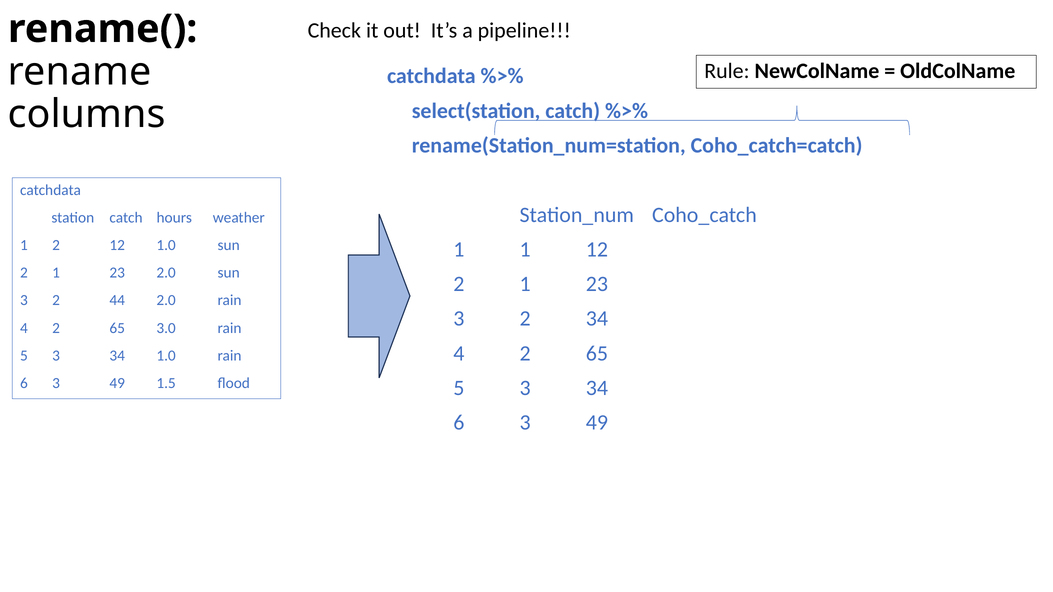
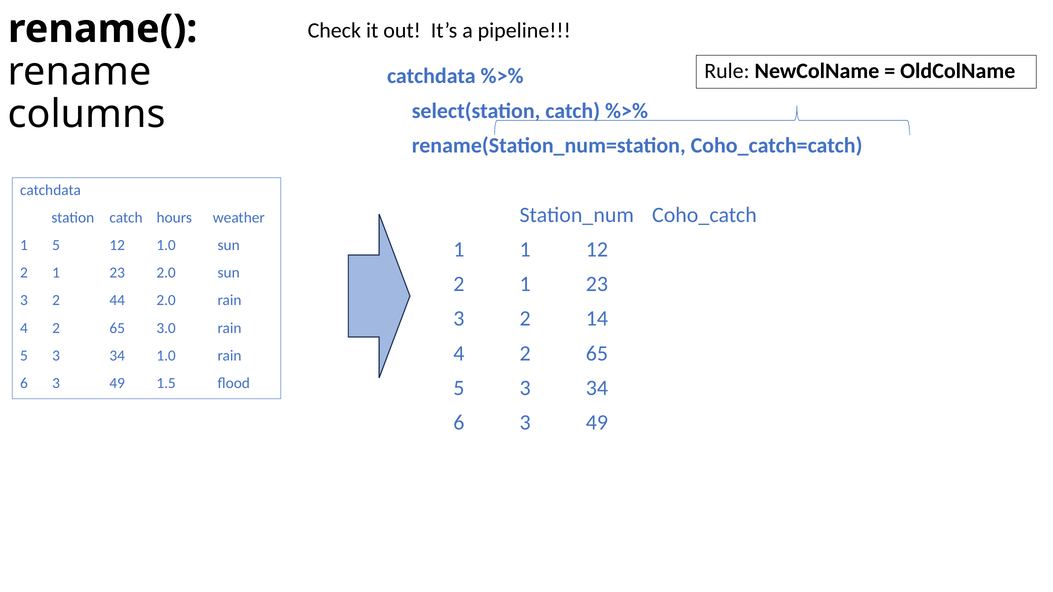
1 2: 2 -> 5 (56, 245)
2 34: 34 -> 14 (597, 319)
